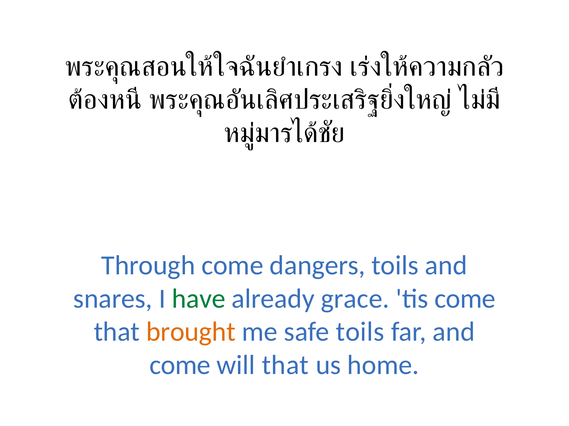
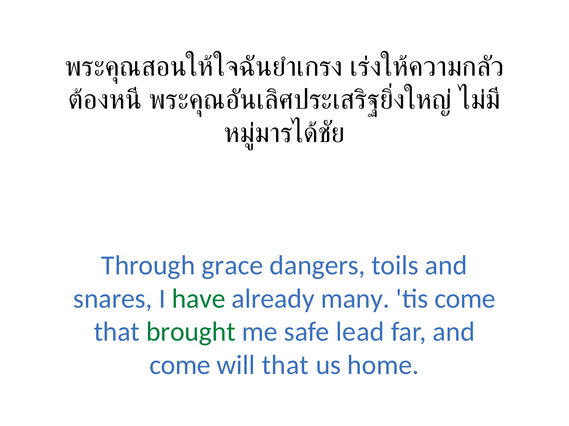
Through come: come -> grace (232, 266)
grace: grace -> many (355, 299)
brought colour: orange -> green (191, 332)
safe toils: toils -> lead (360, 332)
